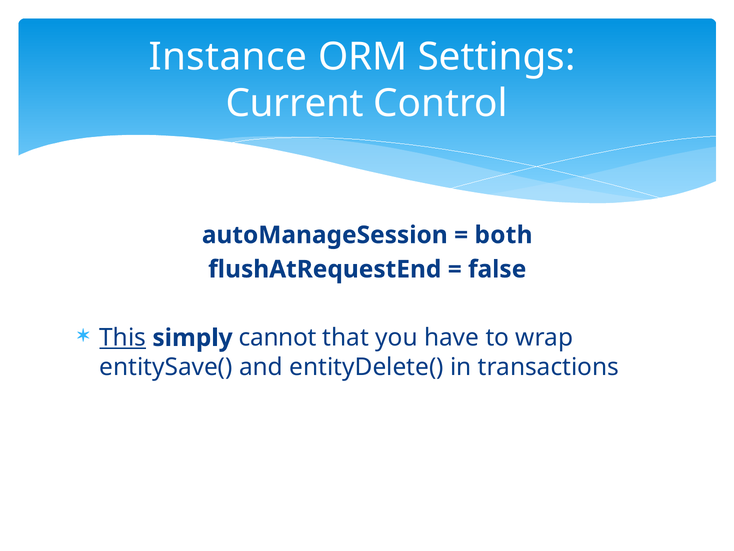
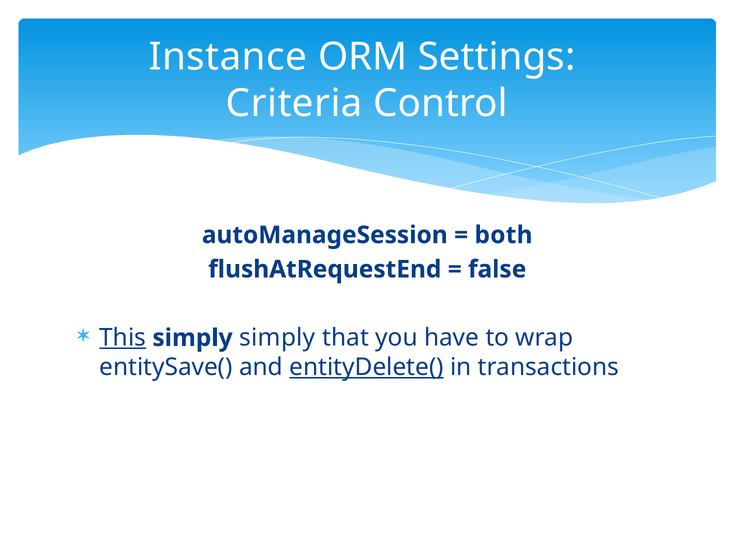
Current: Current -> Criteria (294, 103)
simply cannot: cannot -> simply (277, 338)
entityDelete( underline: none -> present (367, 367)
